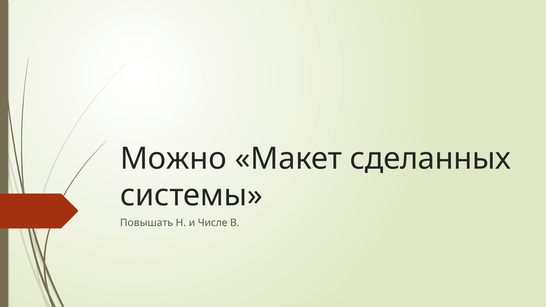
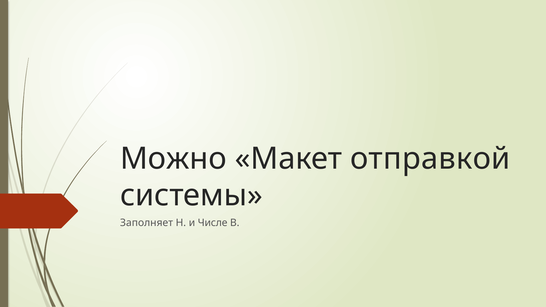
сделанных: сделанных -> отправкой (430, 159)
Повышать: Повышать -> Заполняет (147, 223)
